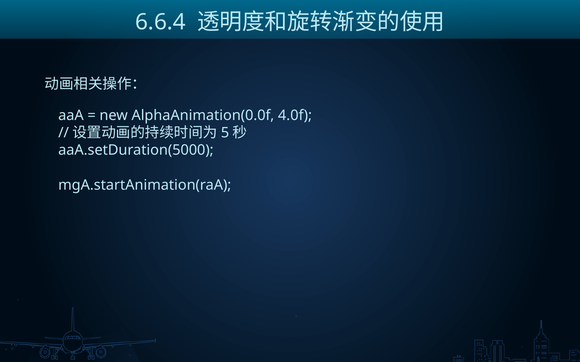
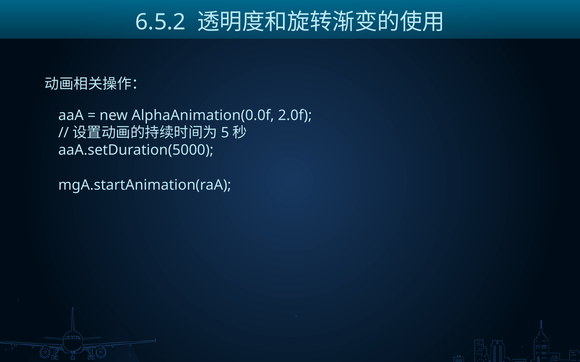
6.6.4: 6.6.4 -> 6.5.2 (160, 22)
4.0f: 4.0f -> 2.0f (295, 116)
